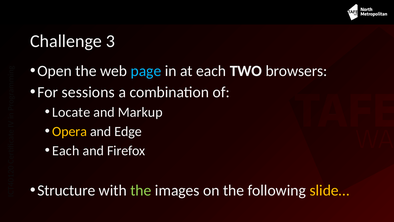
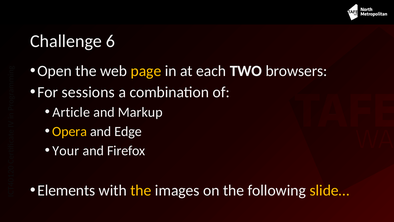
3: 3 -> 6 (110, 41)
page colour: light blue -> yellow (146, 71)
Locate: Locate -> Article (71, 112)
Each: Each -> Your (66, 151)
Structure: Structure -> Elements (66, 190)
the colour: light green -> yellow (141, 190)
